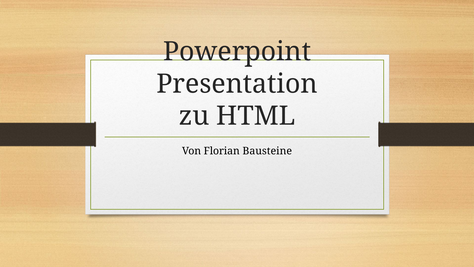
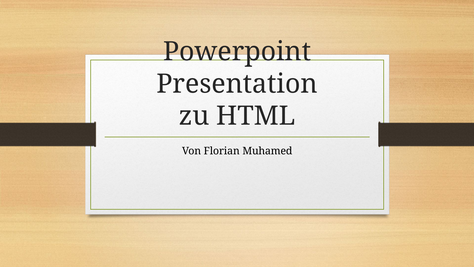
Bausteine: Bausteine -> Muhamed (267, 151)
